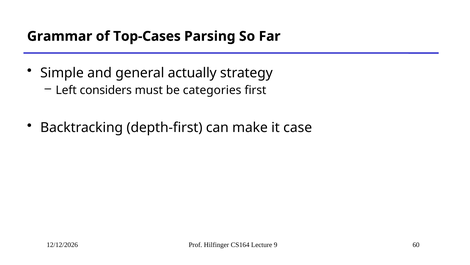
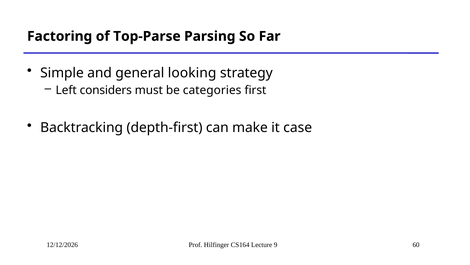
Grammar: Grammar -> Factoring (60, 36)
Top-Cases: Top-Cases -> Top-Parse (147, 36)
actually: actually -> looking (192, 73)
